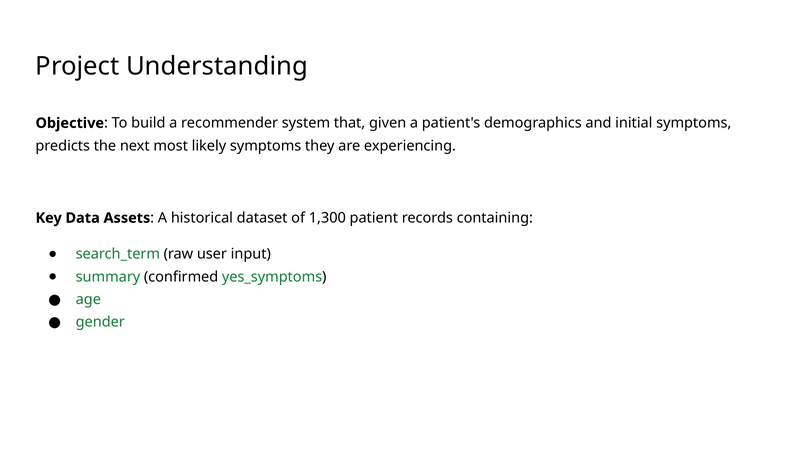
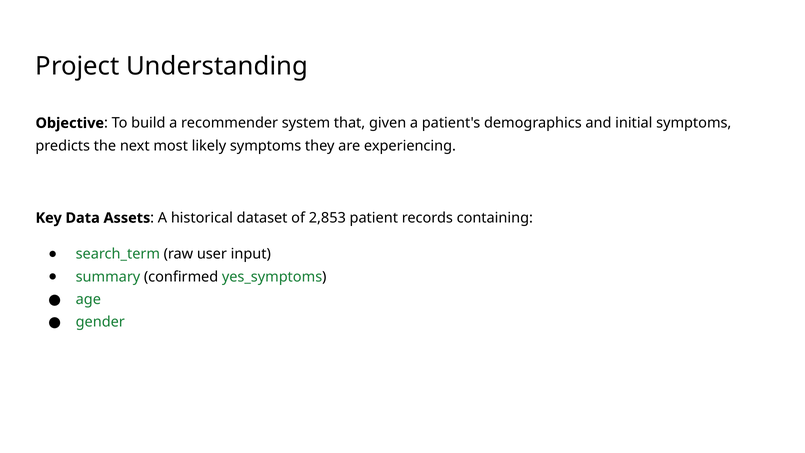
1,300: 1,300 -> 2,853 (327, 218)
